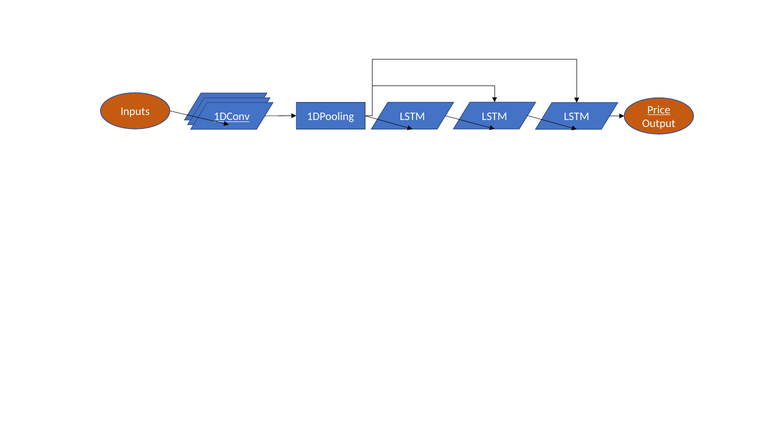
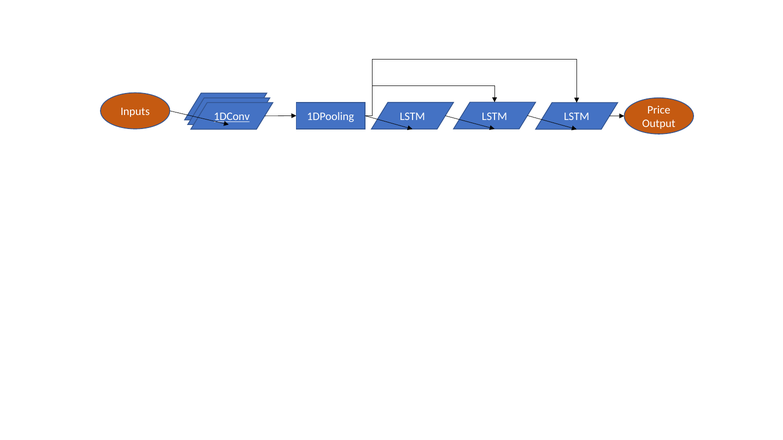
Price underline: present -> none (659, 110)
